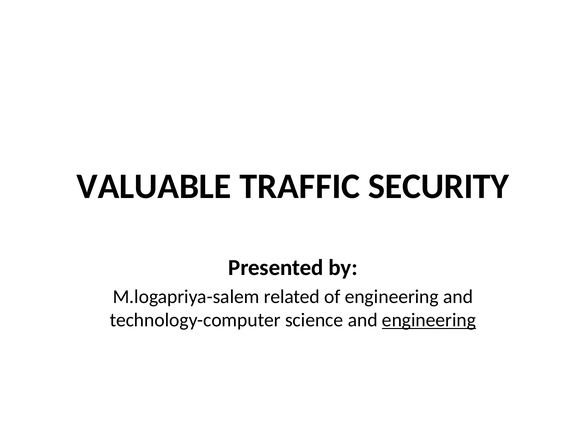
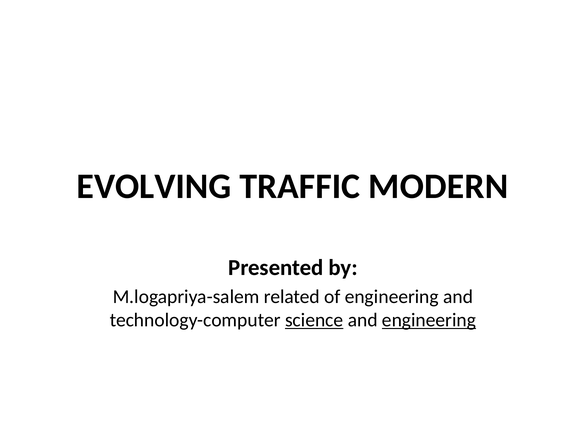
VALUABLE: VALUABLE -> EVOLVING (154, 186)
SECURITY: SECURITY -> MODERN (438, 186)
science underline: none -> present (314, 320)
